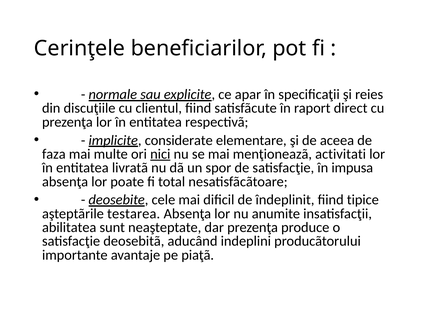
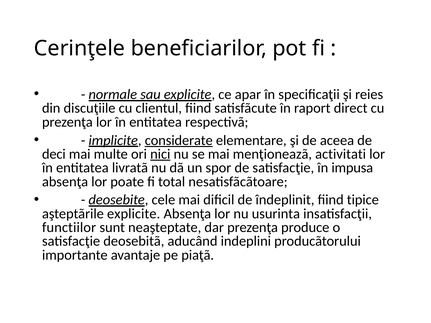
considerate underline: none -> present (179, 140)
faza: faza -> deci (54, 154)
aşteptãrile testarea: testarea -> explicite (134, 214)
anumite: anumite -> usurinta (276, 214)
abilitatea: abilitatea -> functiilor (69, 228)
